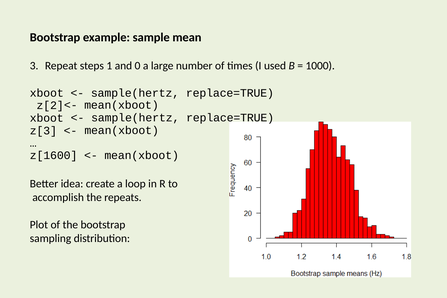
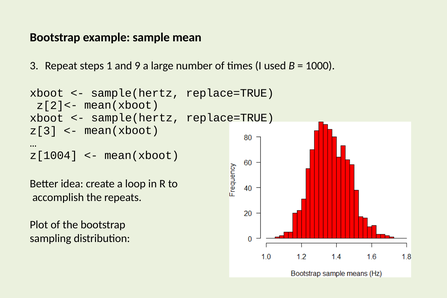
0: 0 -> 9 (138, 66)
z[1600: z[1600 -> z[1004 (54, 156)
